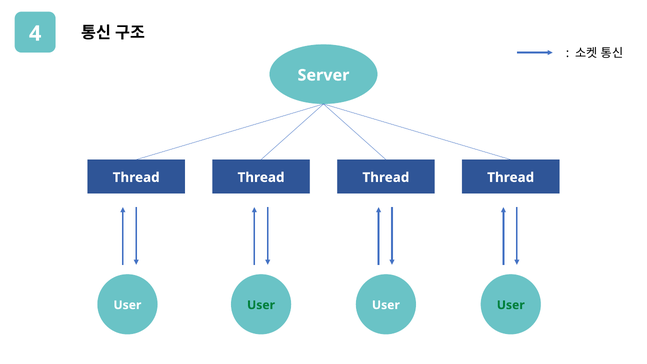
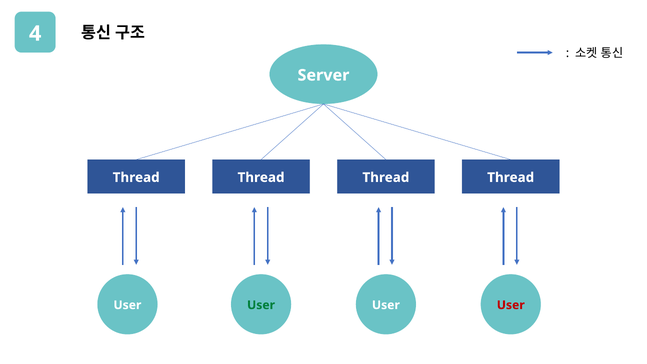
User colour: green -> red (511, 305)
